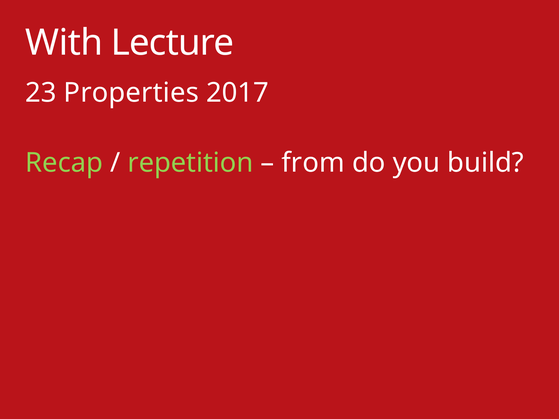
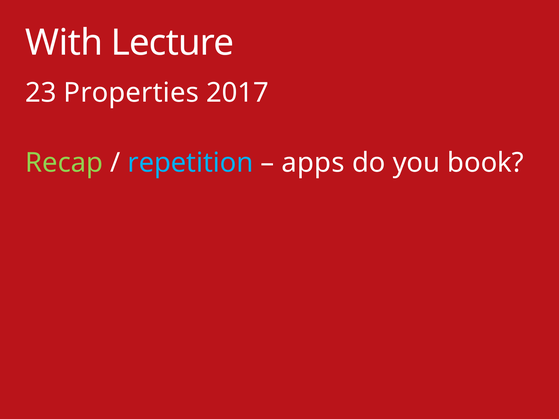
repetition colour: light green -> light blue (190, 163)
from: from -> apps (313, 163)
build: build -> book (486, 163)
